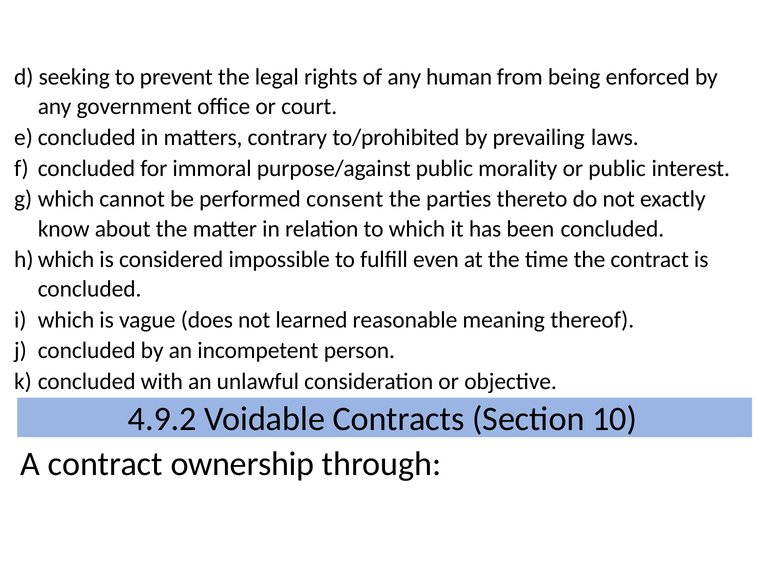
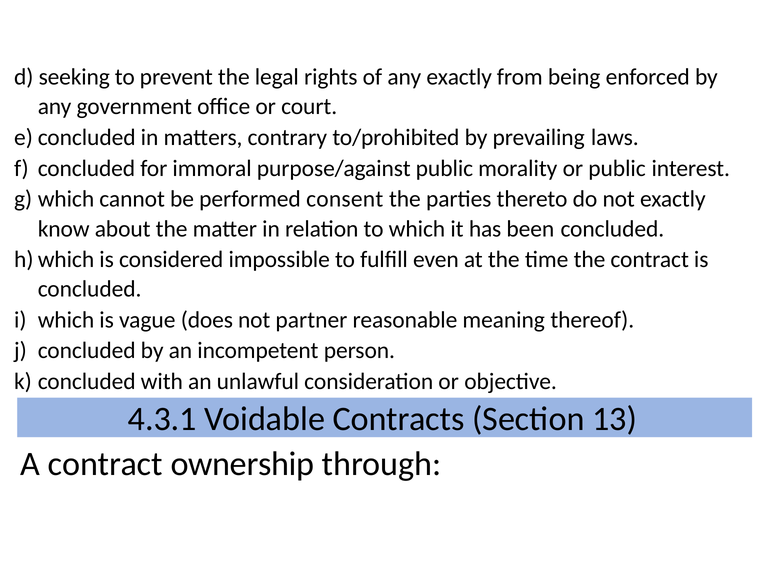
any human: human -> exactly (459, 77)
learned: learned -> partner (311, 320)
4.9.2: 4.9.2 -> 4.3.1 (162, 419)
10: 10 -> 13 (615, 419)
